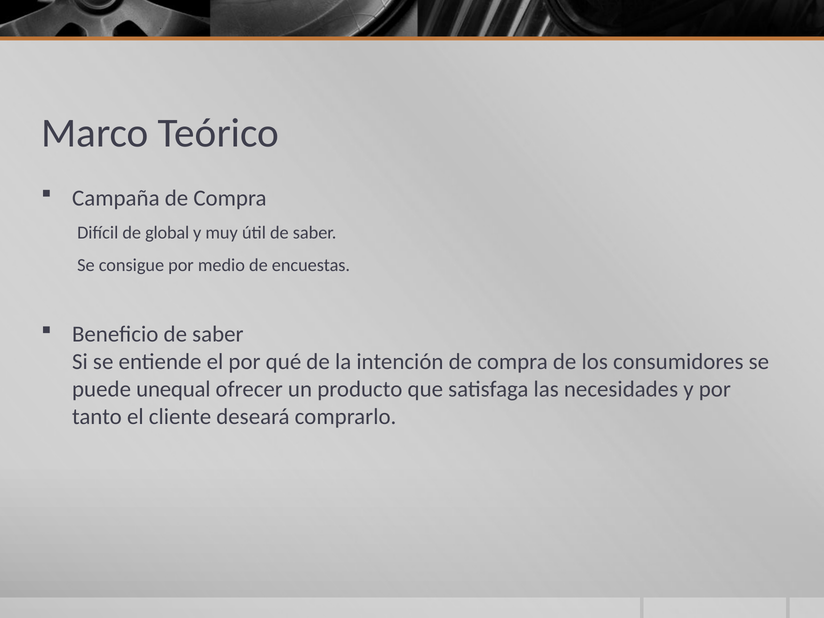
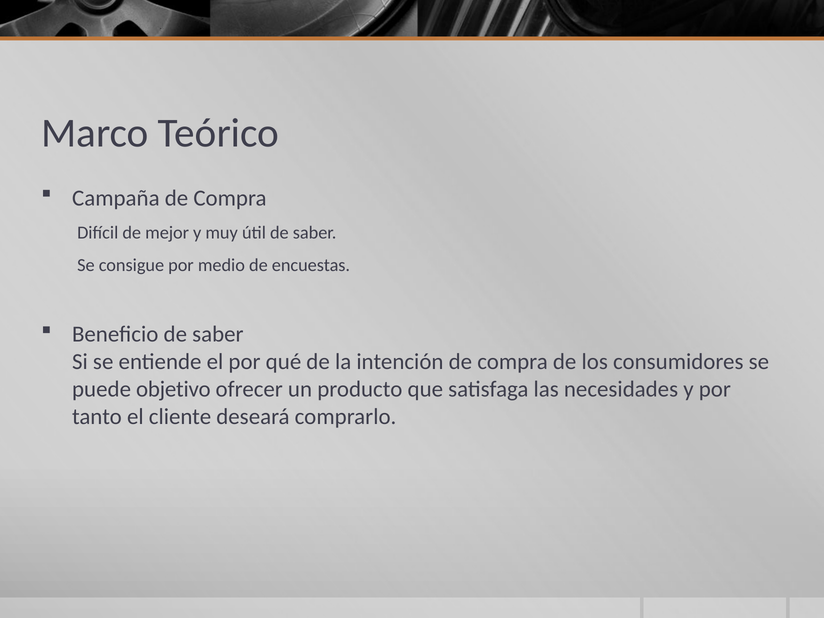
global: global -> mejor (167, 233)
unequal: unequal -> objetivo (173, 389)
